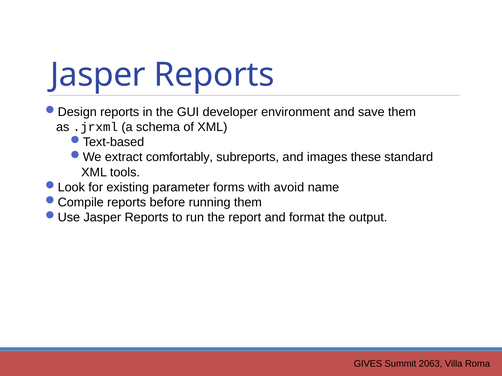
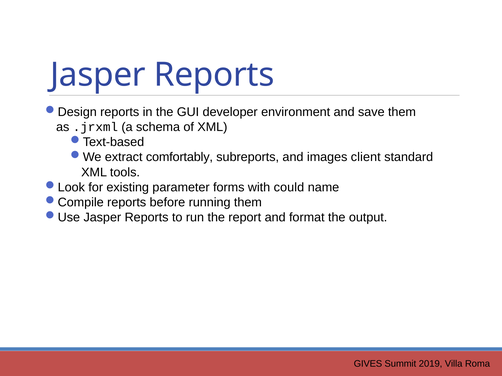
these: these -> client (366, 157)
avoid: avoid -> could (289, 188)
2063: 2063 -> 2019 (431, 364)
